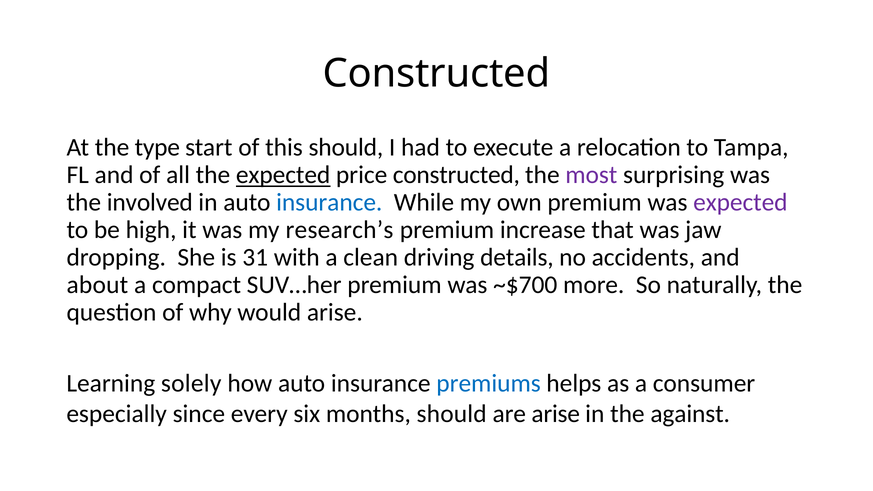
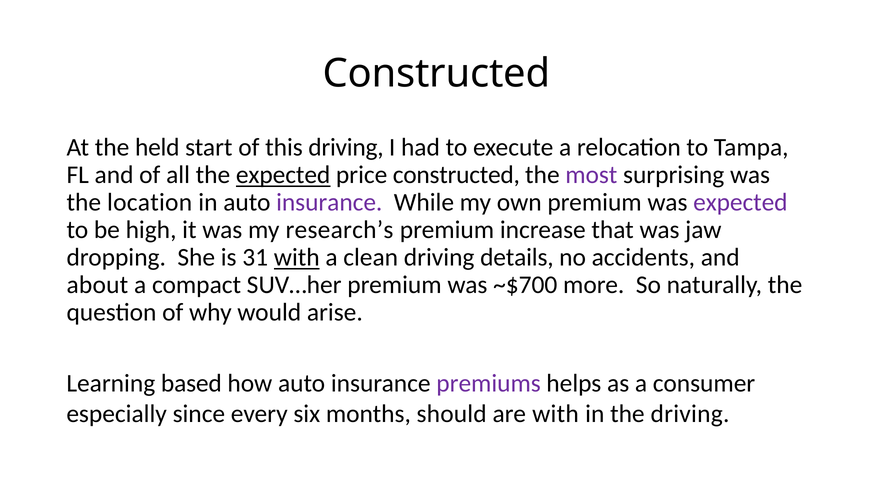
type: type -> held (157, 148)
this should: should -> driving (346, 148)
involved: involved -> location (150, 203)
insurance colour: blue -> purple (329, 203)
with underline: none -> present (297, 258)
solely: solely -> based (191, 384)
premiums colour: blue -> purple (489, 384)
are arise: arise -> with (555, 414)
the against: against -> driving (690, 414)
